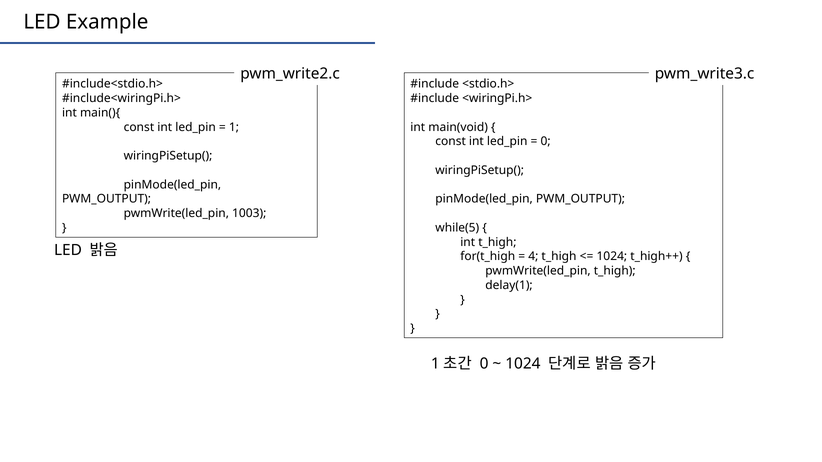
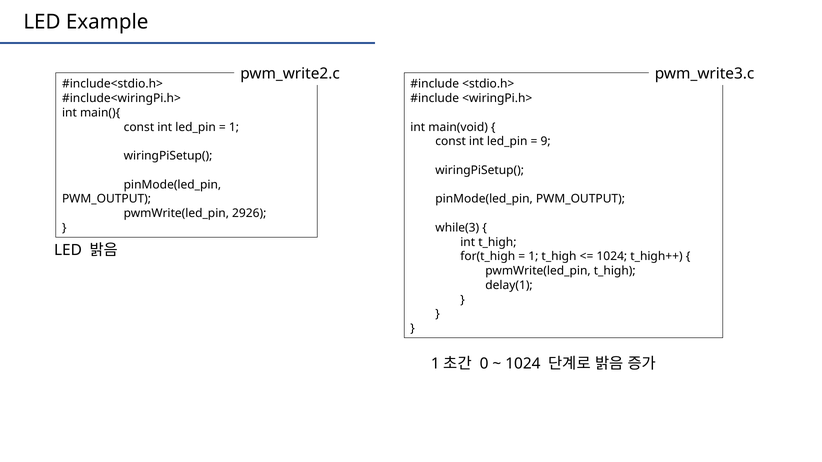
0: 0 -> 9 (546, 142)
1003: 1003 -> 2926 (249, 214)
while(5: while(5 -> while(3 (457, 228)
4: 4 -> 1 (533, 257)
